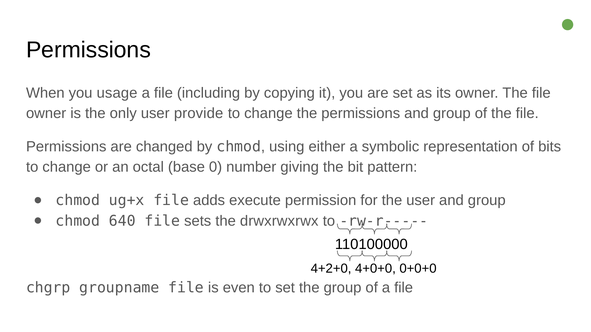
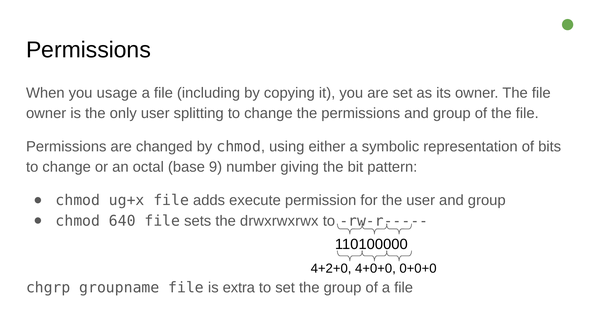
provide: provide -> splitting (199, 113)
0: 0 -> 9 (216, 167)
even: even -> extra (239, 288)
